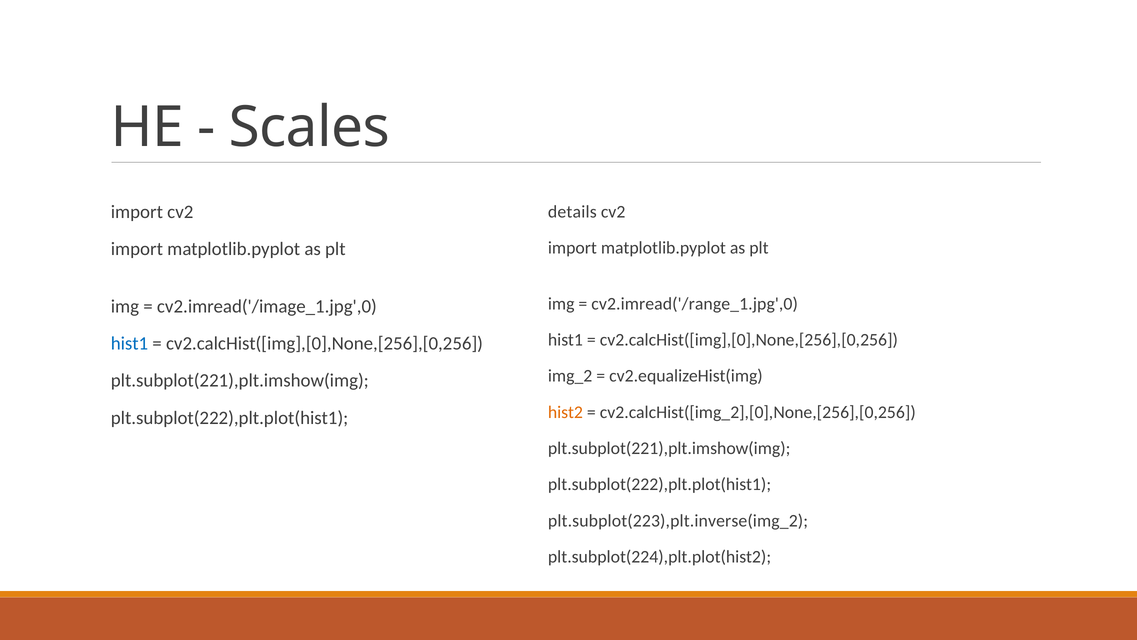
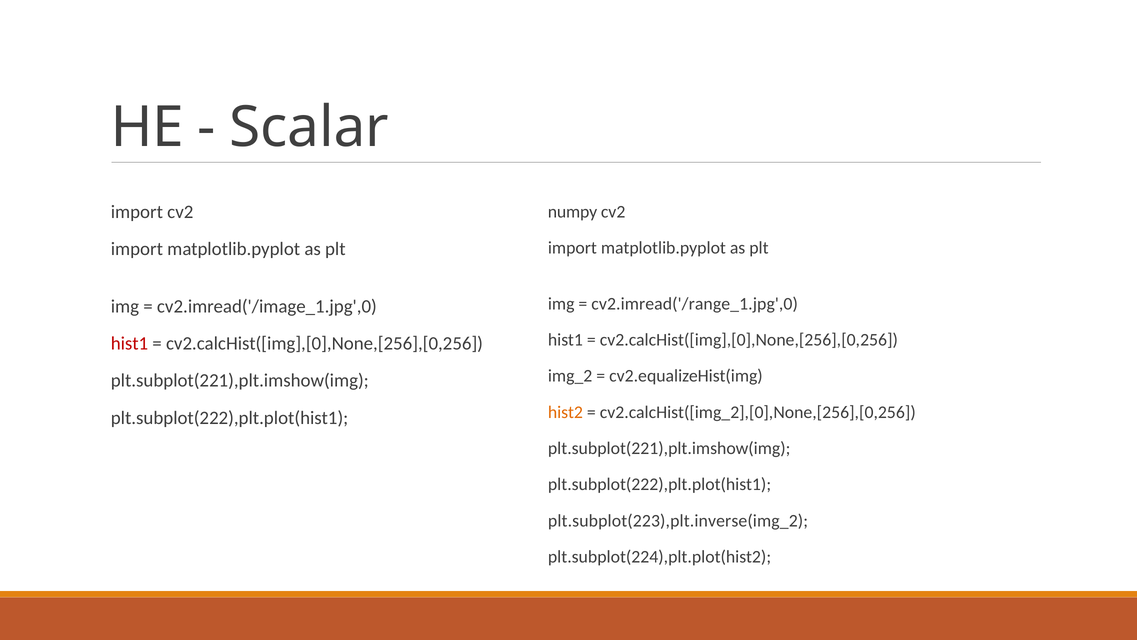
Scales: Scales -> Scalar (309, 127)
details: details -> numpy (573, 212)
hist1 colour: blue -> red (130, 343)
